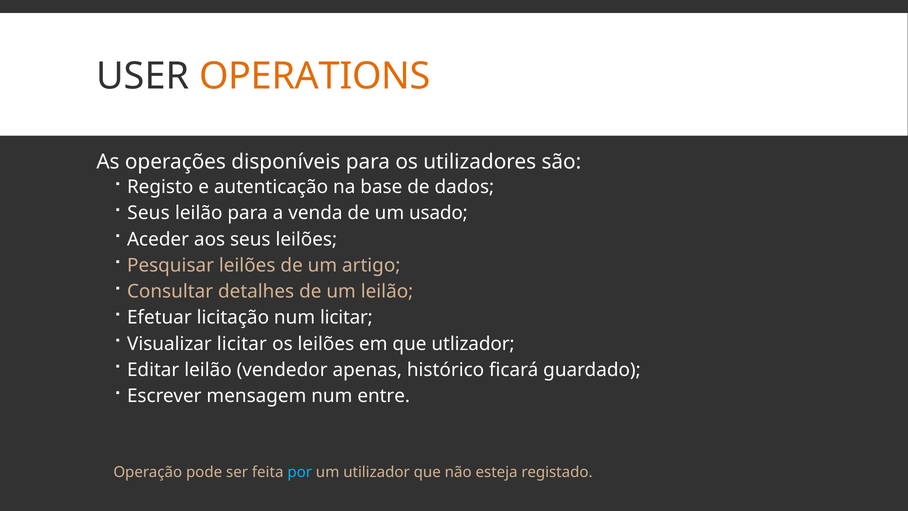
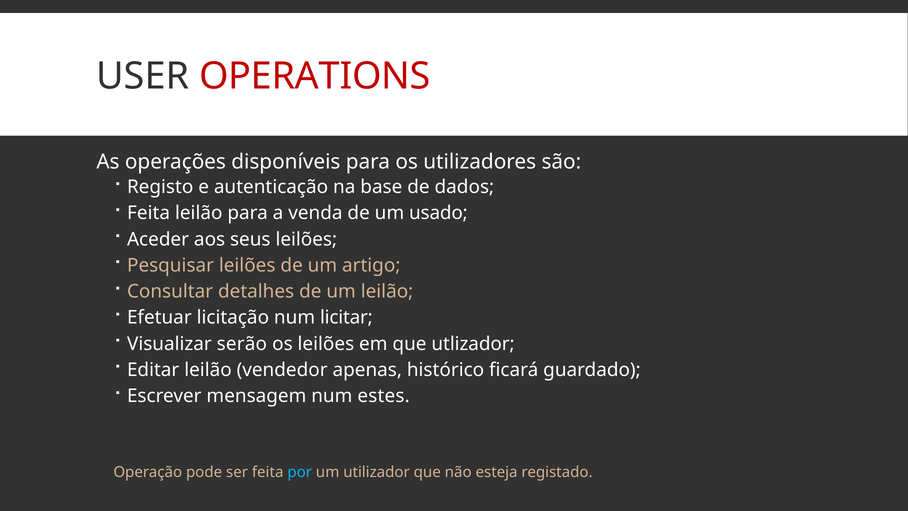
OPERATIONS colour: orange -> red (315, 76)
Seus: Seus -> Feita (149, 213)
Visualizar licitar: licitar -> serão (242, 344)
entre: entre -> estes (384, 396)
